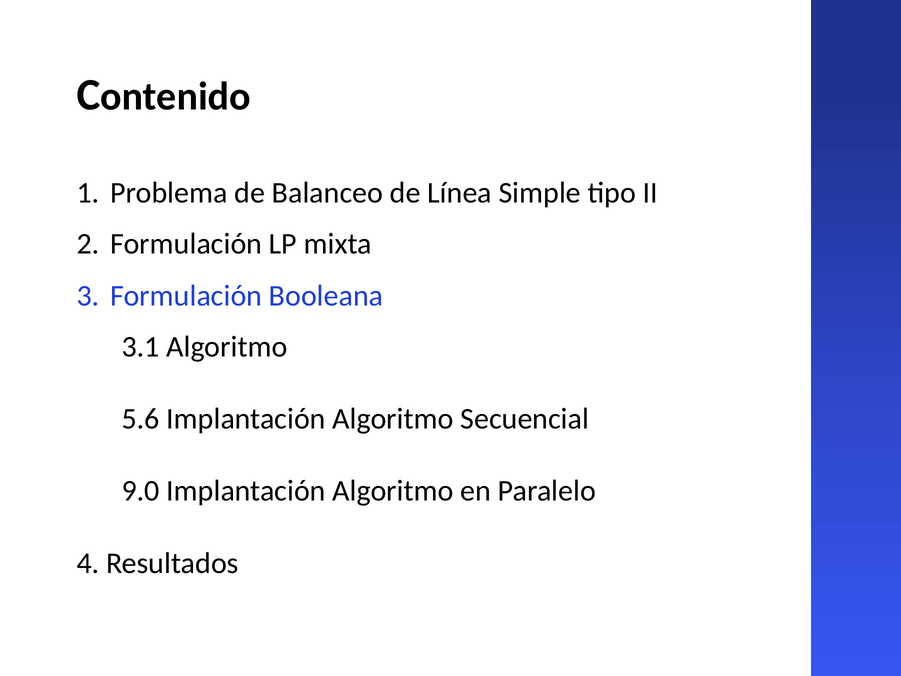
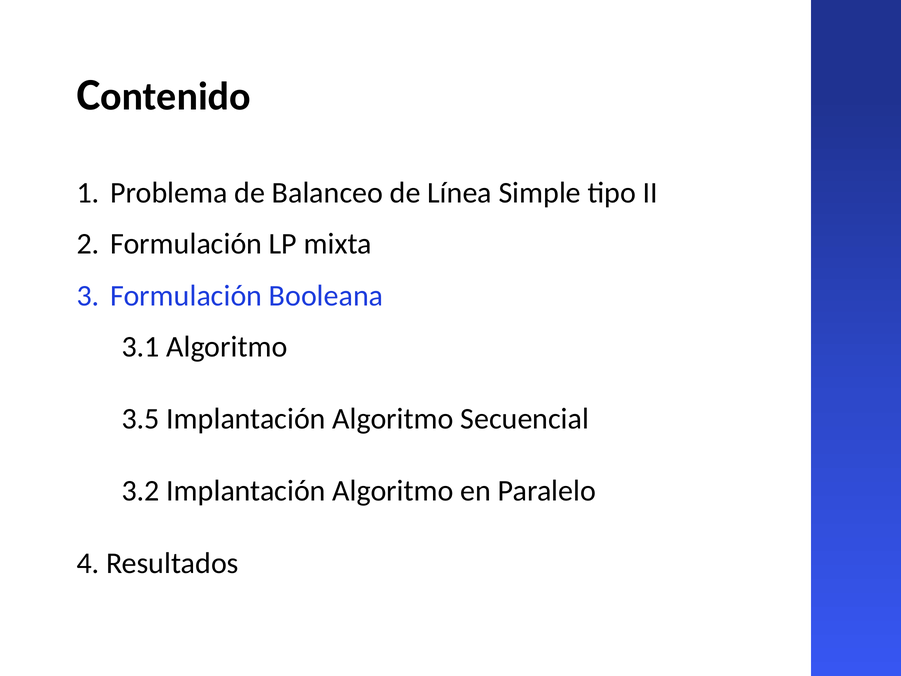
5.6: 5.6 -> 3.5 (141, 419)
9.0: 9.0 -> 3.2 (141, 491)
